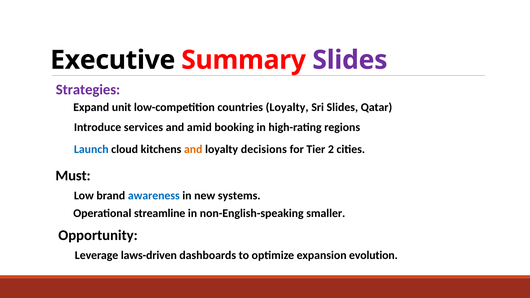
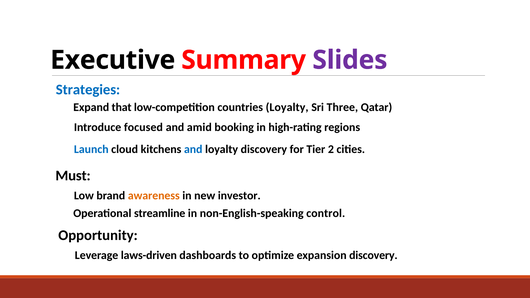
Strategies colour: purple -> blue (88, 90)
unit: unit -> that (122, 107)
Sri Slides: Slides -> Three (342, 107)
services: services -> focused (143, 127)
and colour: orange -> blue (193, 149)
loyalty decisions: decisions -> discovery (264, 149)
awareness colour: blue -> orange (154, 196)
systems: systems -> investor (239, 196)
smaller: smaller -> control (326, 213)
expansion evolution: evolution -> discovery (373, 255)
